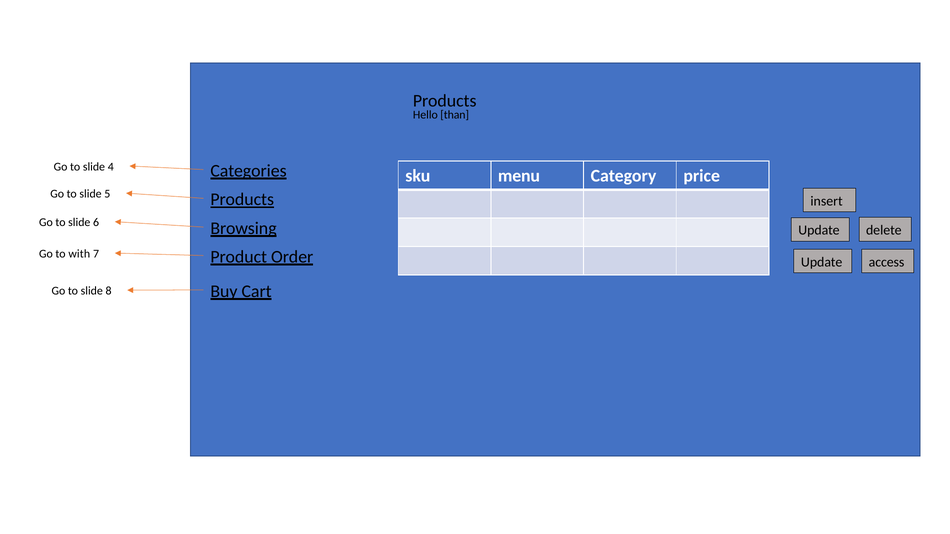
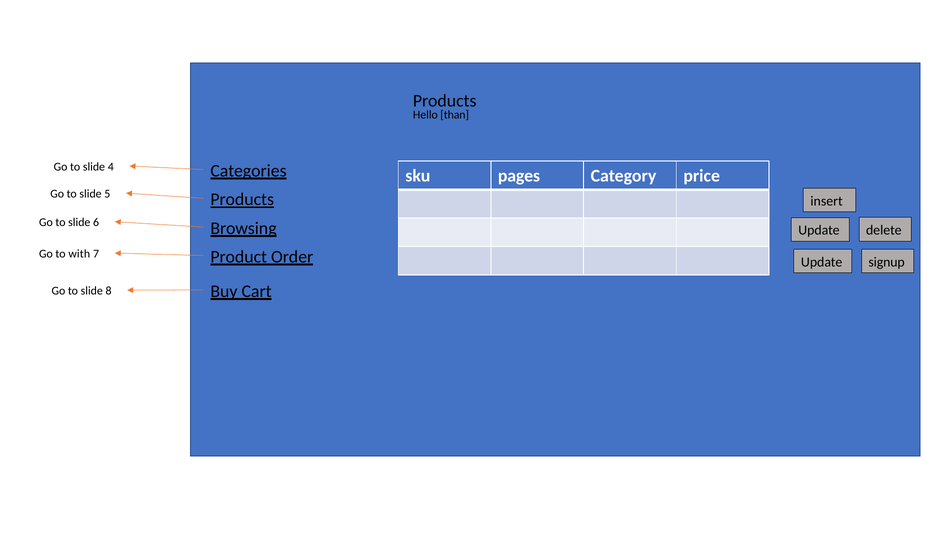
menu: menu -> pages (519, 176)
access: access -> signup (887, 262)
